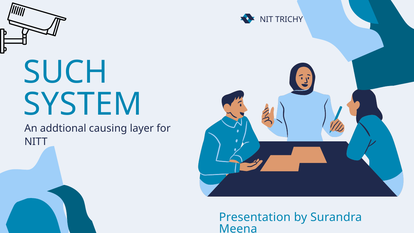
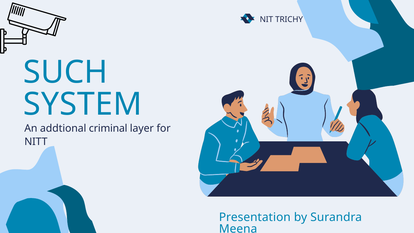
causing: causing -> criminal (108, 128)
